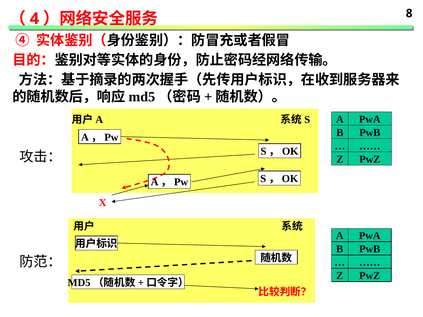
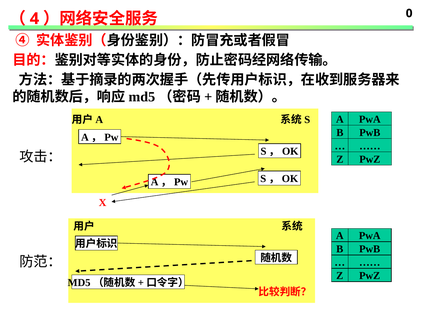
8: 8 -> 0 (409, 13)
